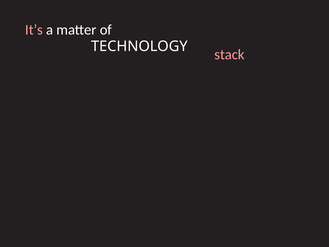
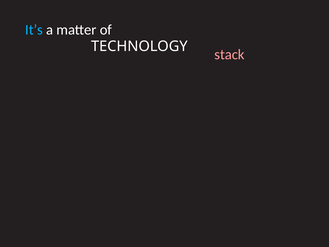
It’s colour: pink -> light blue (34, 30)
